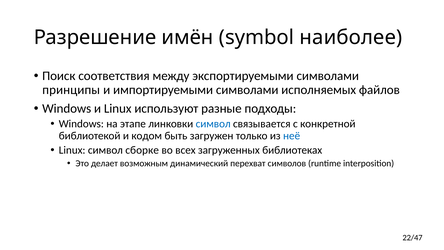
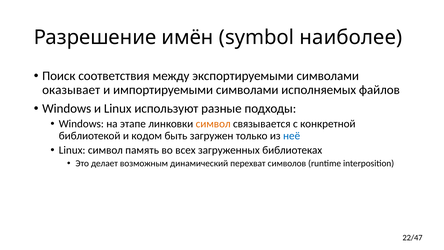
принципы: принципы -> оказывает (71, 90)
символ colour: blue -> orange (213, 124)
сборке: сборке -> память (142, 150)
